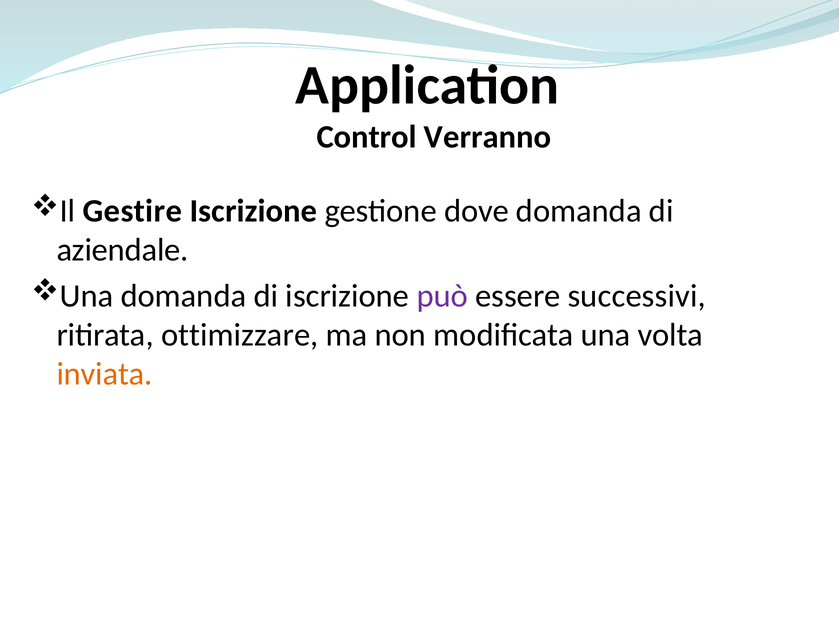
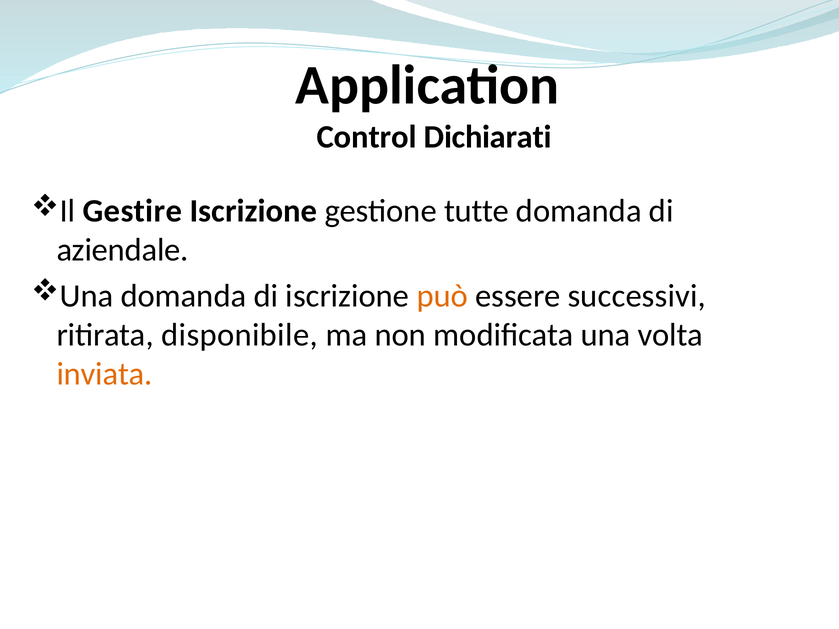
Verranno: Verranno -> Dichiarati (488, 137)
dove: dove -> tutte (477, 211)
può colour: purple -> orange (442, 296)
ottimizzare: ottimizzare -> disponibile (240, 335)
